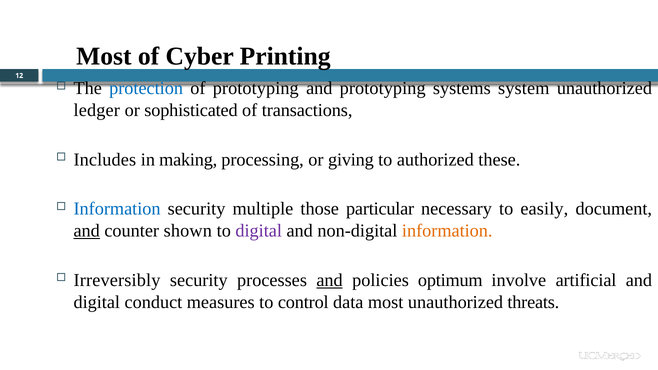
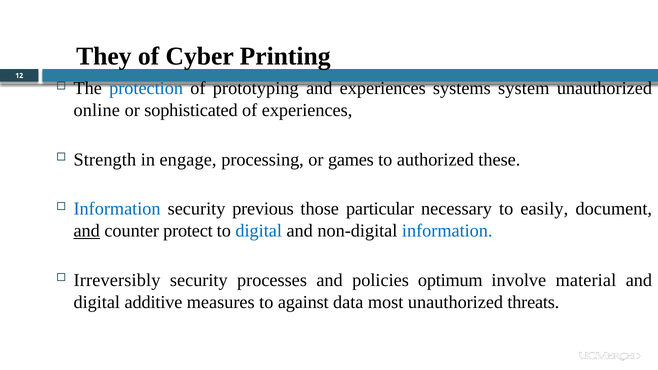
Most: Most -> They (104, 56)
and prototyping: prototyping -> experiences (383, 88)
ledger: ledger -> online (97, 110)
of transactions: transactions -> experiences (307, 110)
Includes: Includes -> Strength (105, 160)
making: making -> engage (188, 160)
giving: giving -> games (351, 160)
multiple: multiple -> previous (263, 209)
shown: shown -> protect (188, 231)
digital colour: purple -> blue (259, 231)
information colour: orange -> blue (447, 231)
and underline: present -> none (330, 280)
artificial: artificial -> material (586, 280)
conduct: conduct -> additive (153, 302)
control: control -> against (303, 302)
